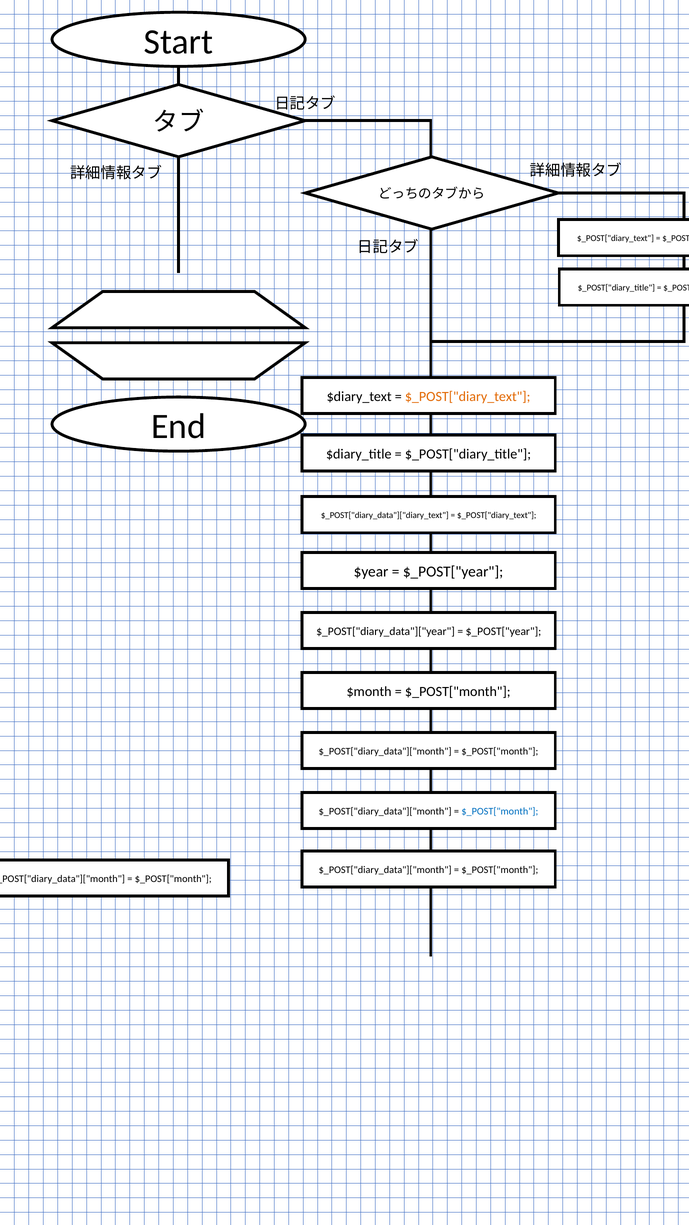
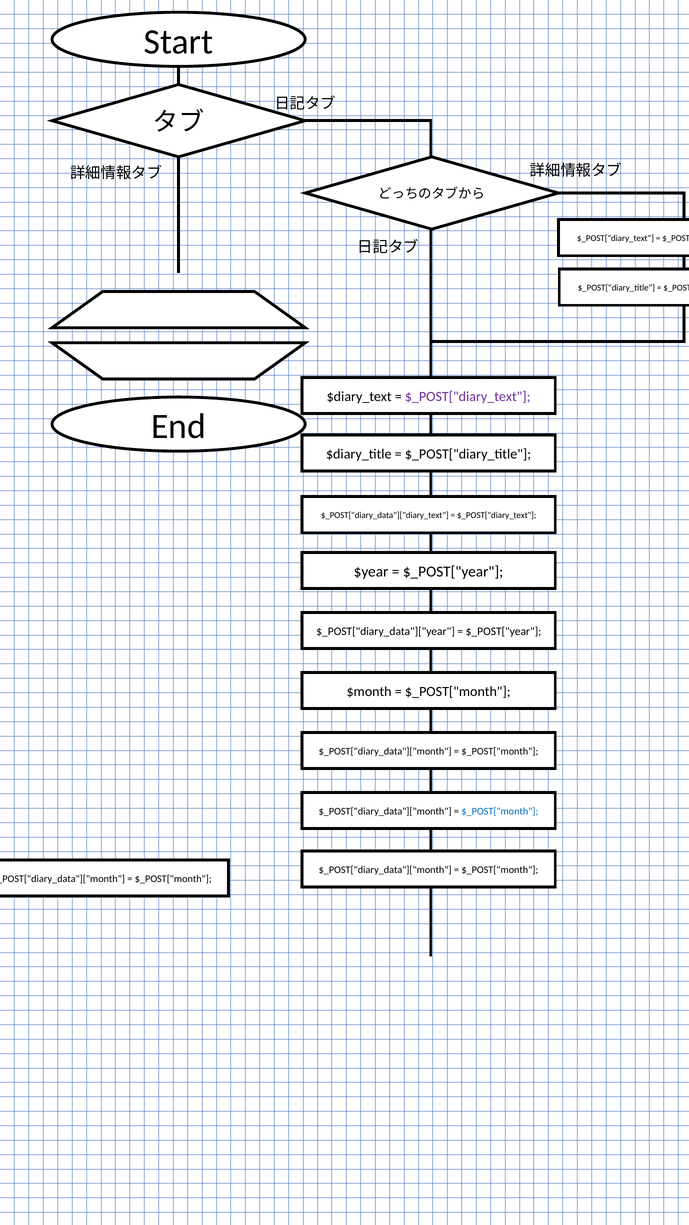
$_POST["diary_text colour: orange -> purple (468, 396)
